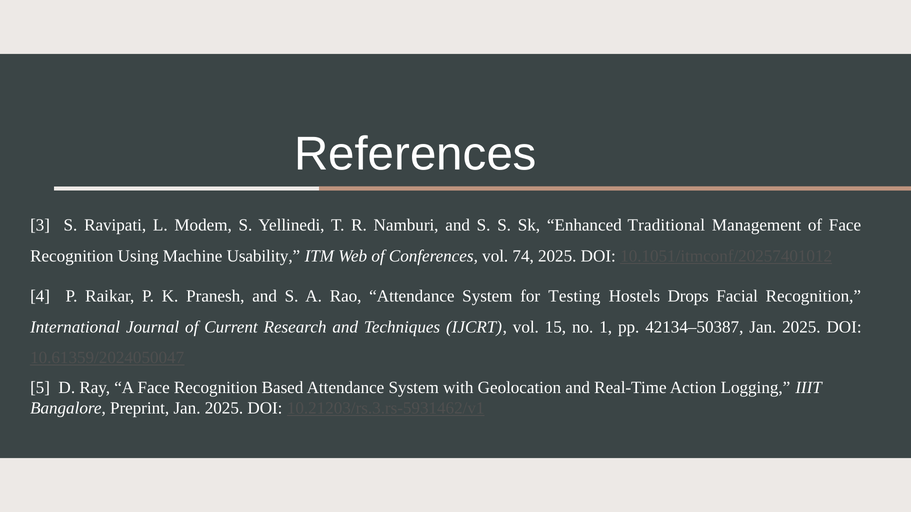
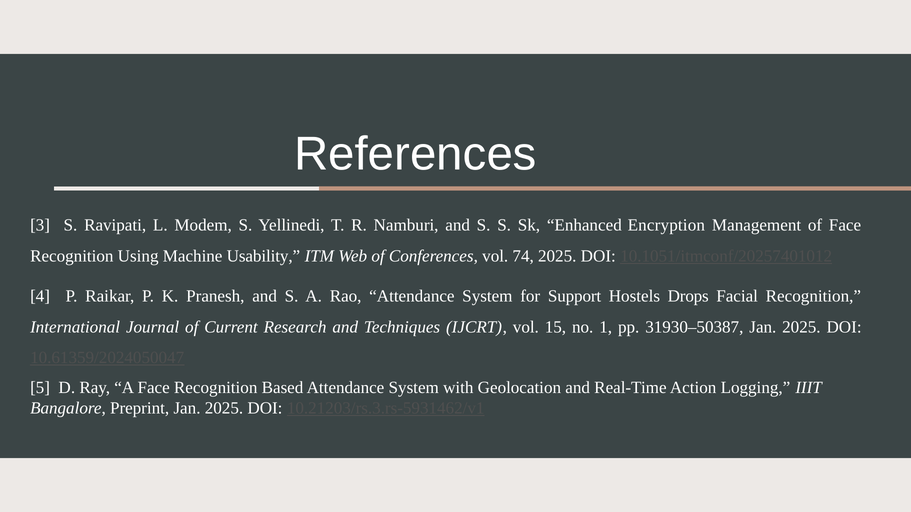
Traditional: Traditional -> Encryption (666, 225)
Testing: Testing -> Support (575, 296)
42134–50387: 42134–50387 -> 31930–50387 (694, 327)
